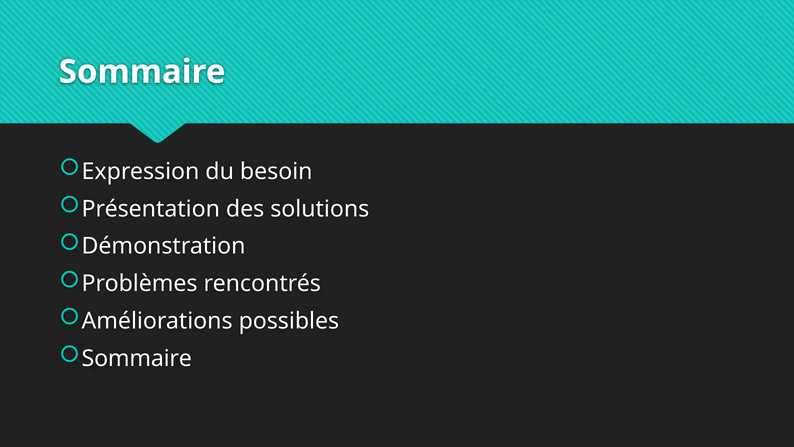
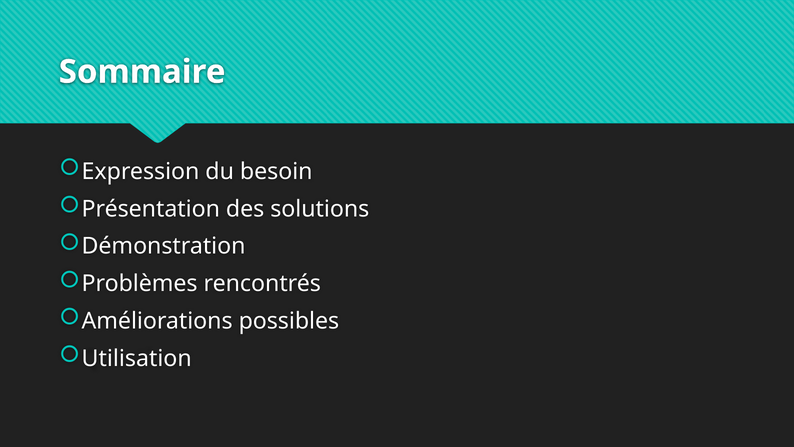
Sommaire: Sommaire -> Utilisation (137, 358)
